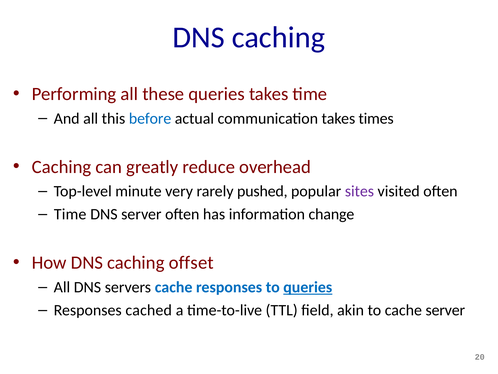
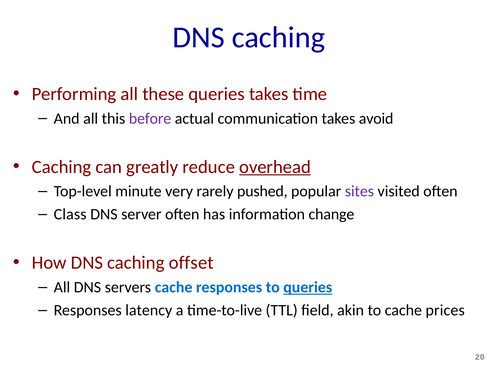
before colour: blue -> purple (150, 118)
times: times -> avoid (376, 118)
overhead underline: none -> present (275, 167)
Time: Time -> Class (70, 214)
cached: cached -> latency (149, 310)
cache server: server -> prices (445, 310)
